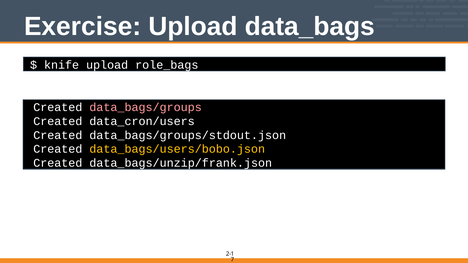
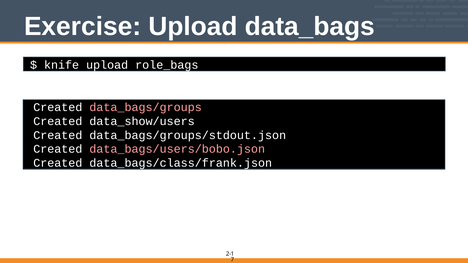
data_cron/users: data_cron/users -> data_show/users (142, 121)
data_bags/users/bobo.json colour: yellow -> pink (177, 149)
data_bags/unzip/frank.json: data_bags/unzip/frank.json -> data_bags/class/frank.json (181, 163)
